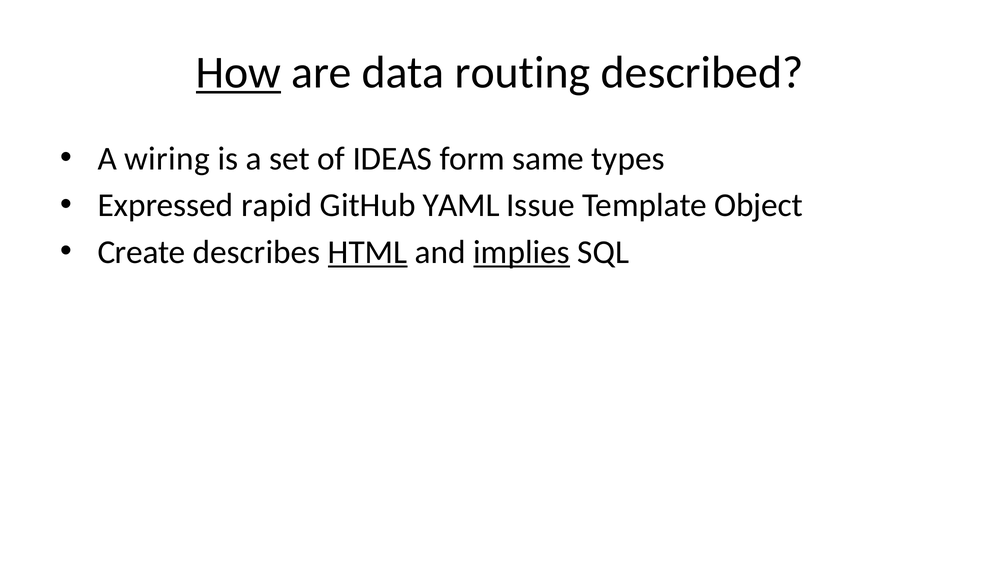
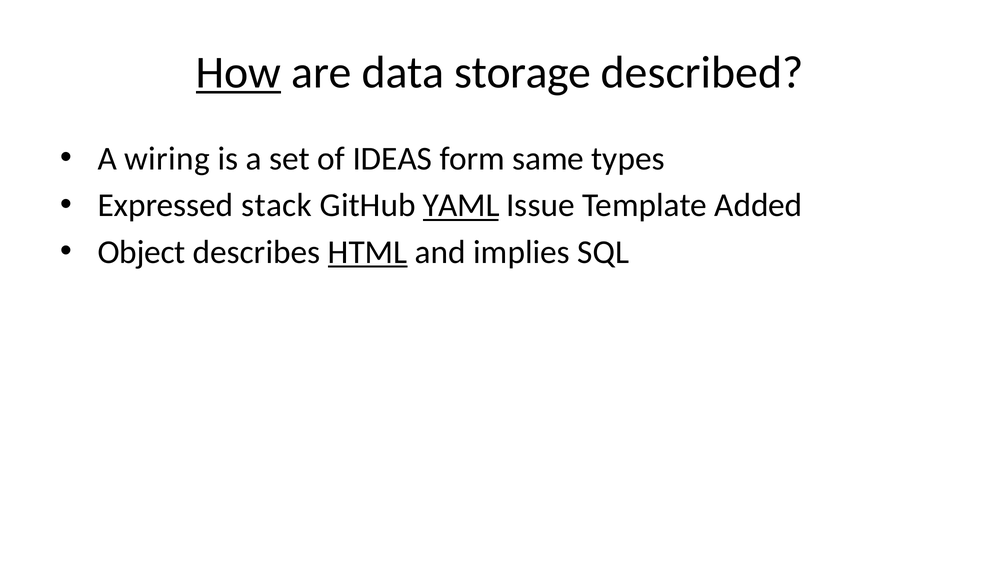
routing: routing -> storage (523, 73)
rapid: rapid -> stack (277, 205)
YAML underline: none -> present (461, 205)
Object: Object -> Added (758, 205)
Create: Create -> Object (142, 252)
implies underline: present -> none (522, 252)
